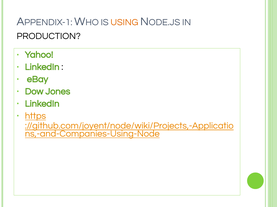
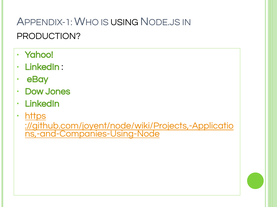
USING colour: orange -> black (124, 22)
